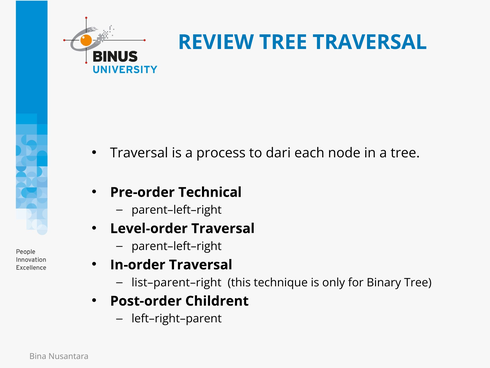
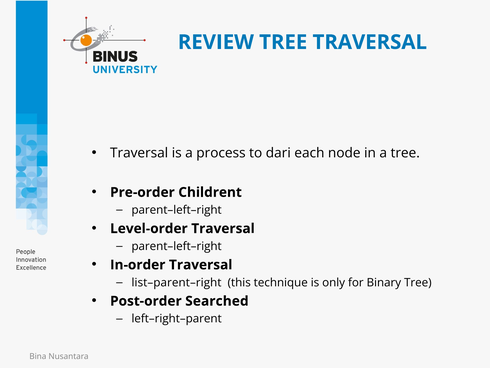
Technical: Technical -> Childrent (210, 192)
Childrent: Childrent -> Searched (217, 301)
